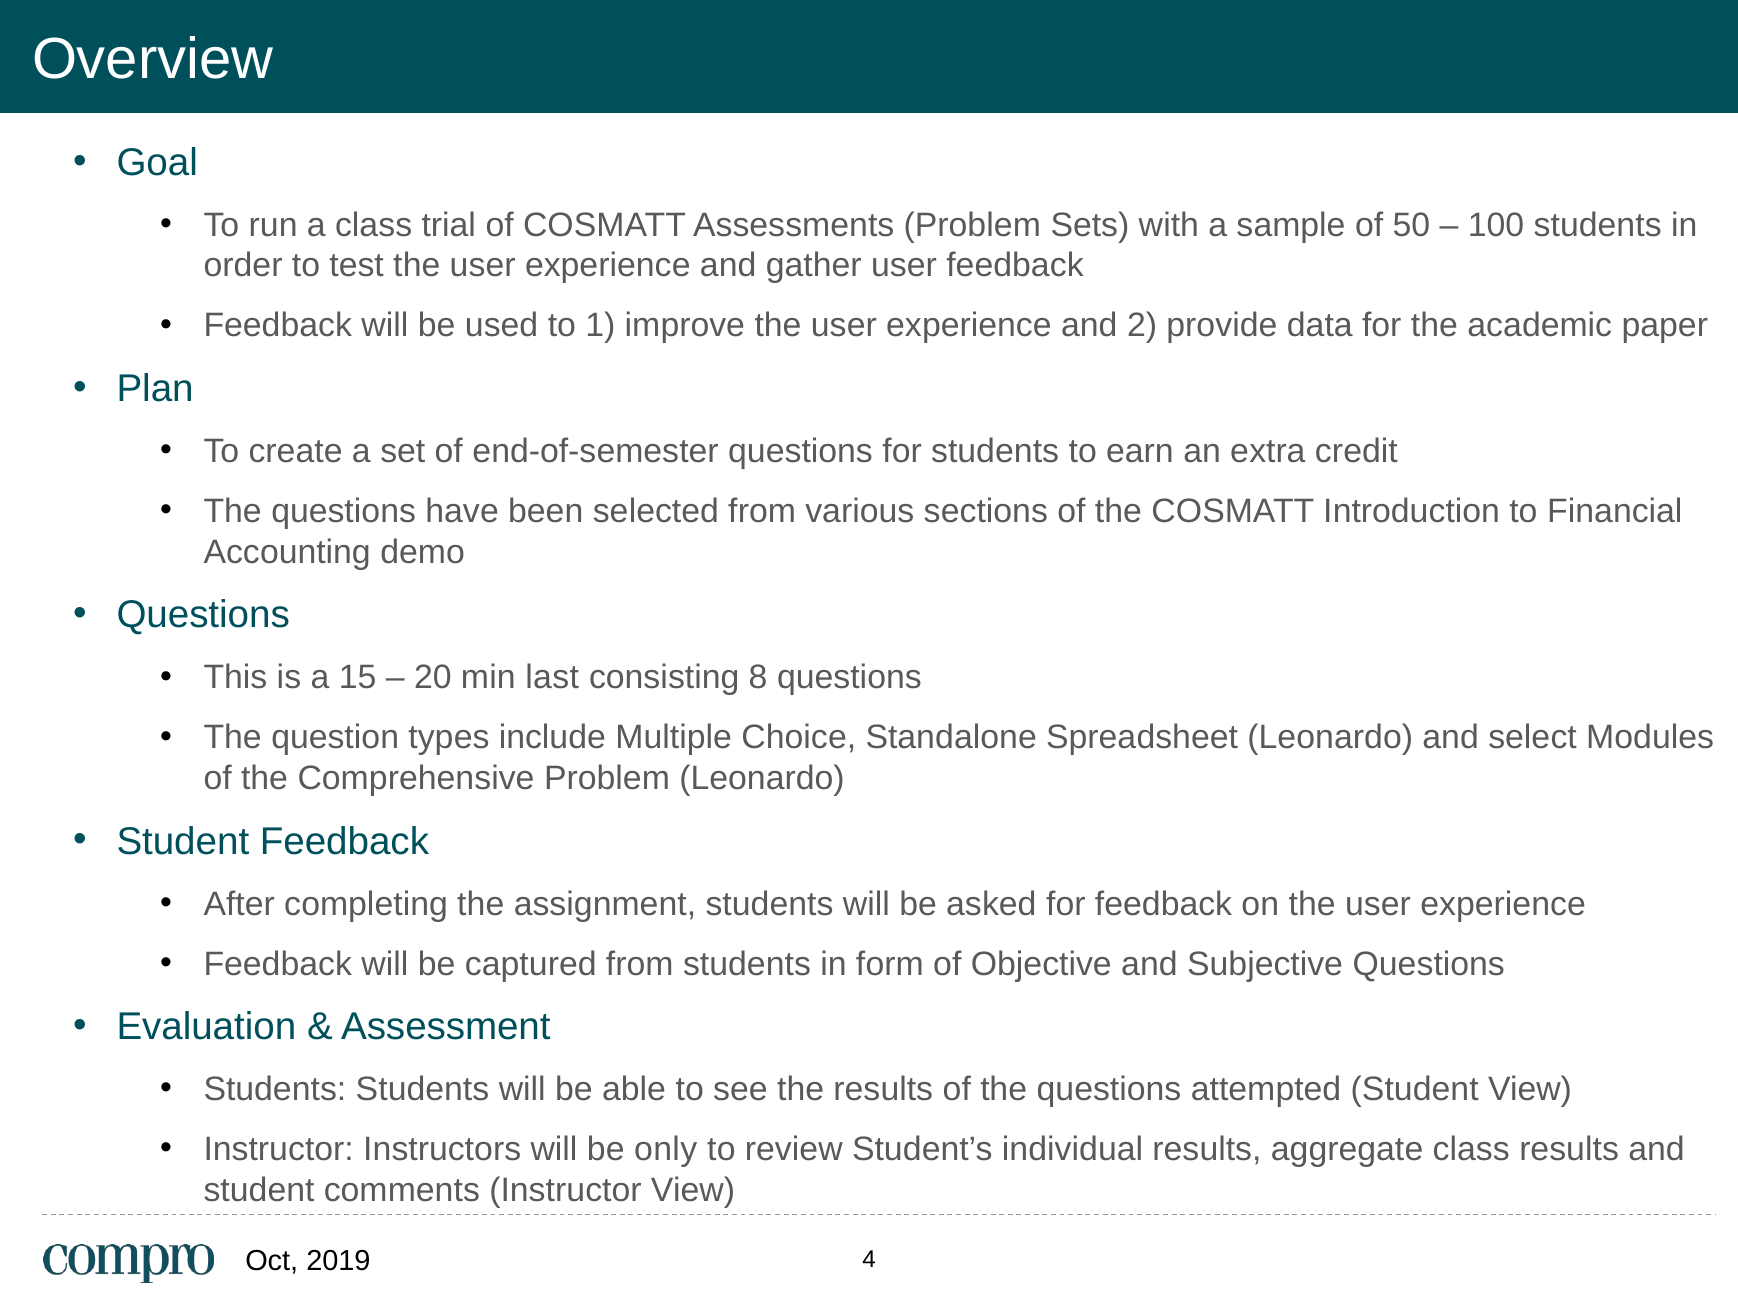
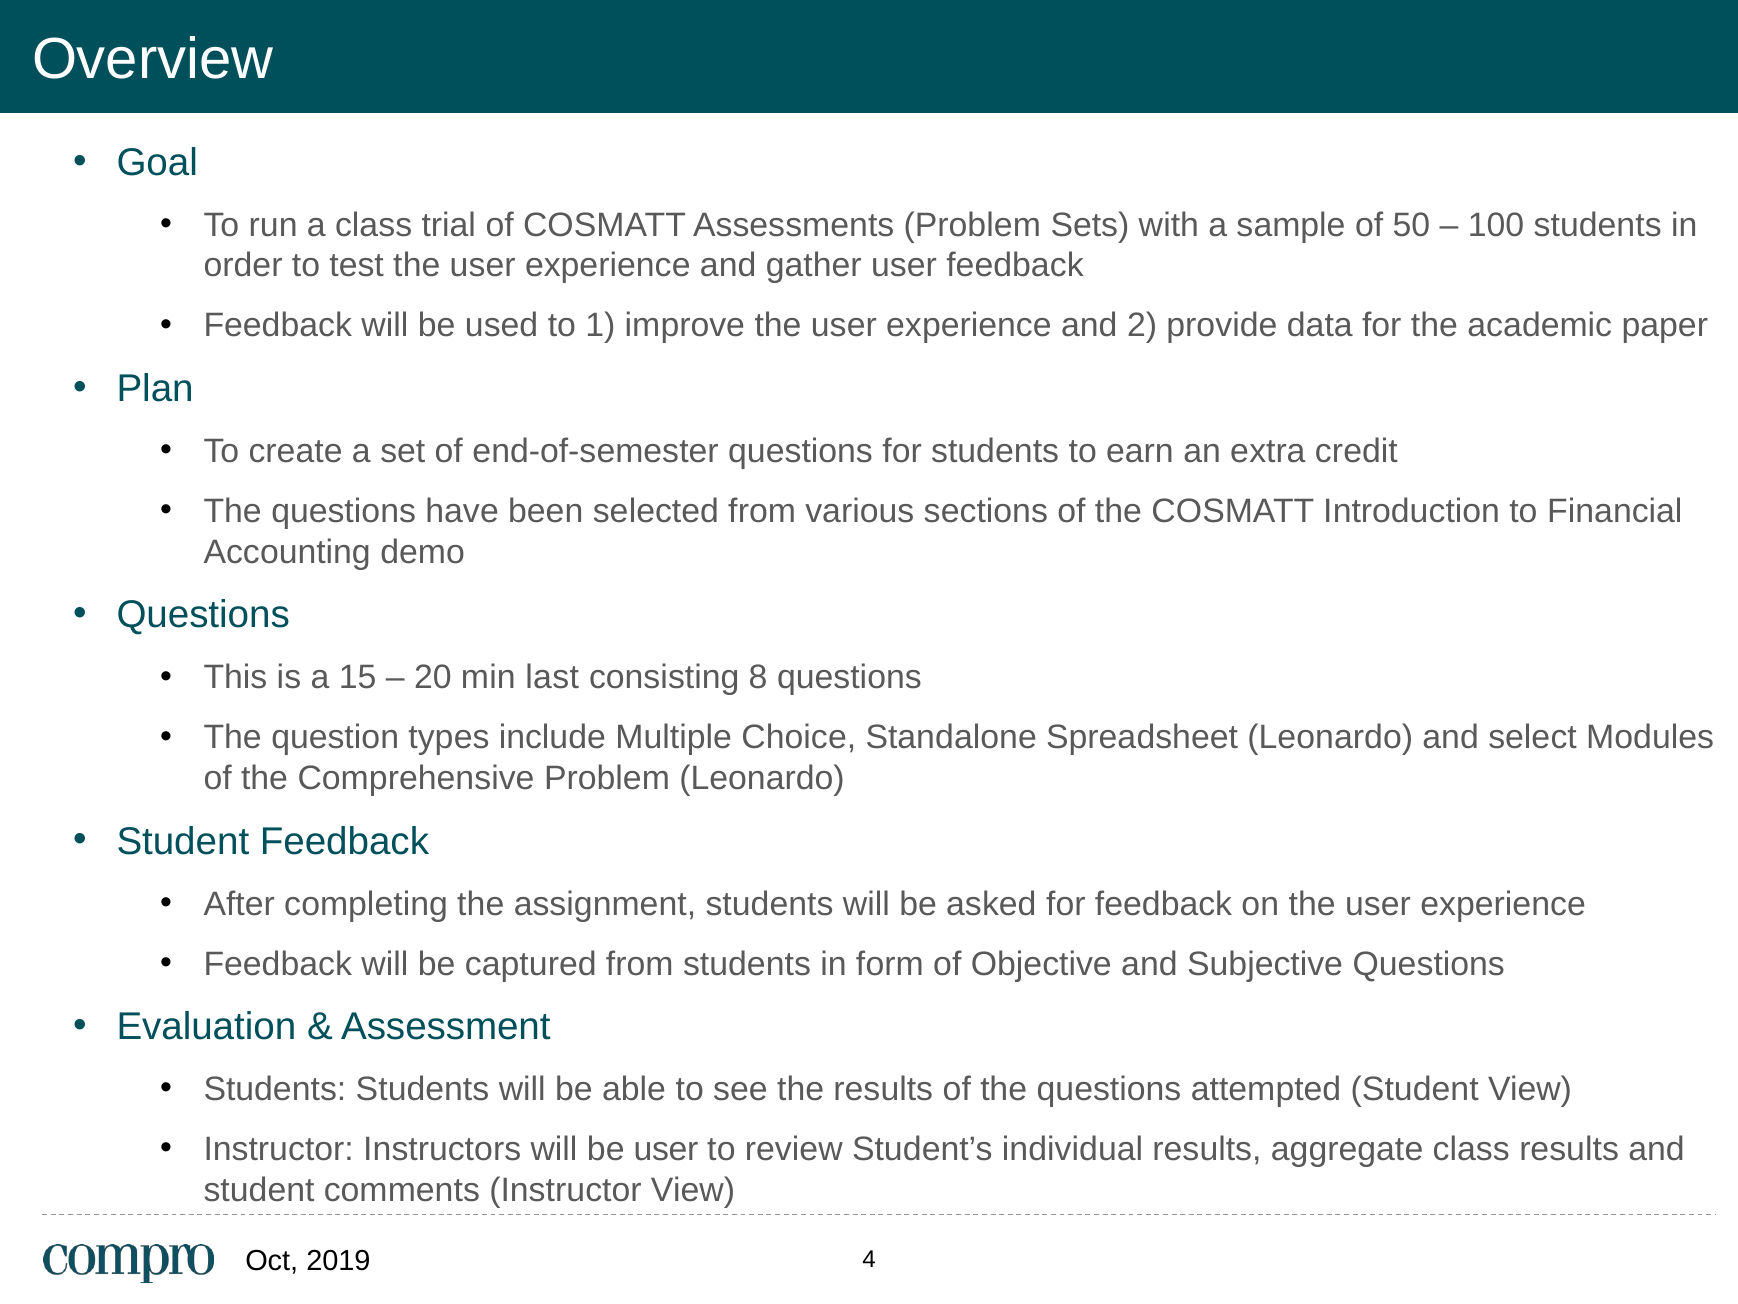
be only: only -> user (666, 1149)
